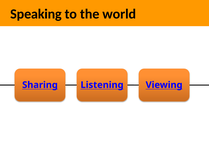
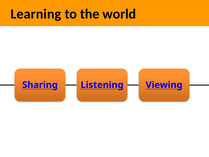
Speaking: Speaking -> Learning (36, 14)
